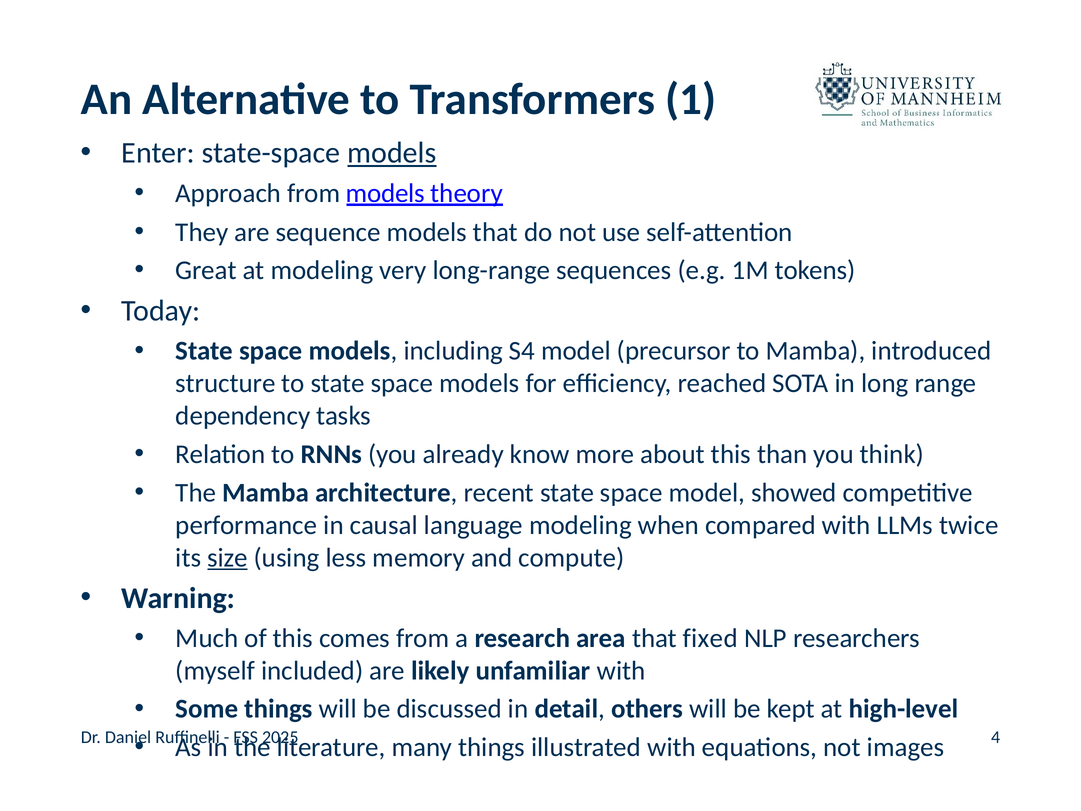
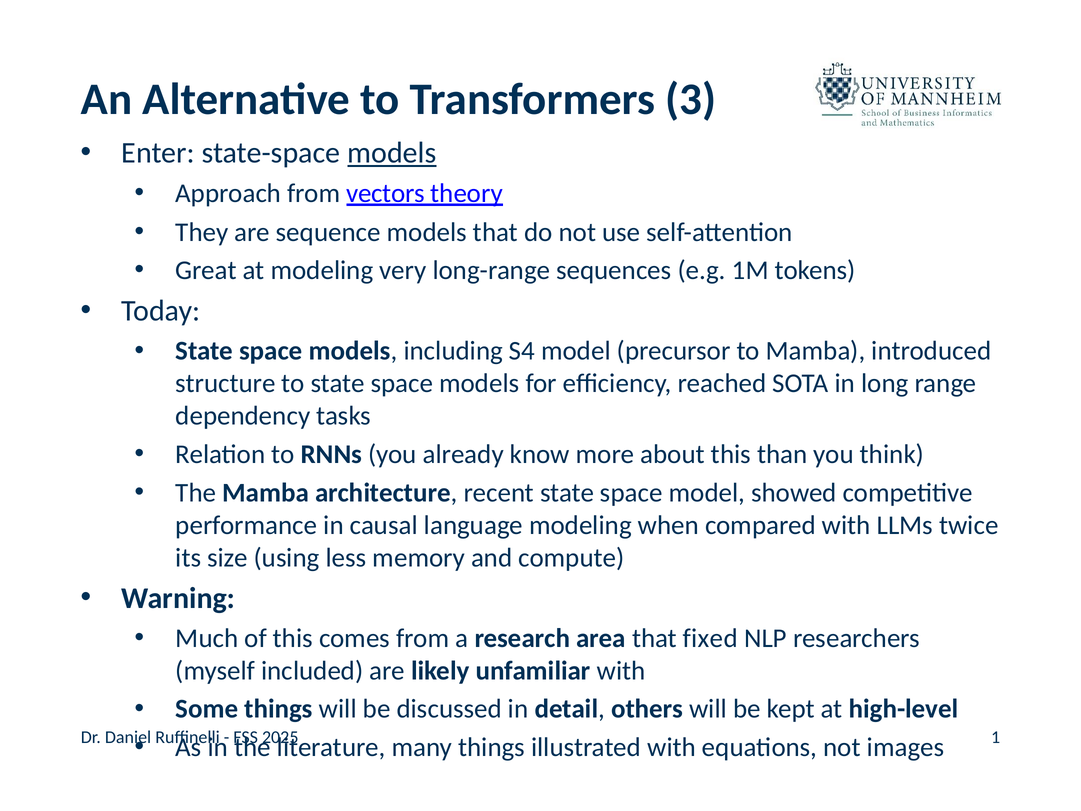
1: 1 -> 3 (691, 99)
from models: models -> vectors (385, 193)
size underline: present -> none (228, 558)
4: 4 -> 1 (996, 737)
